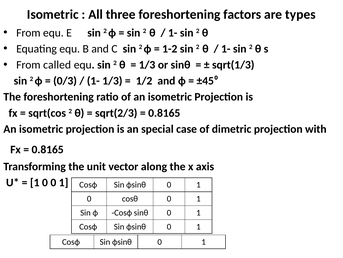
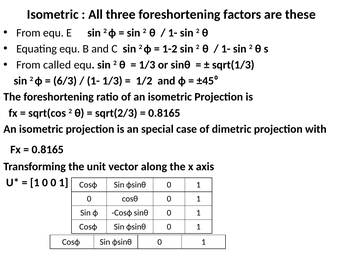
types: types -> these (300, 14)
0/3: 0/3 -> 6/3 (65, 81)
